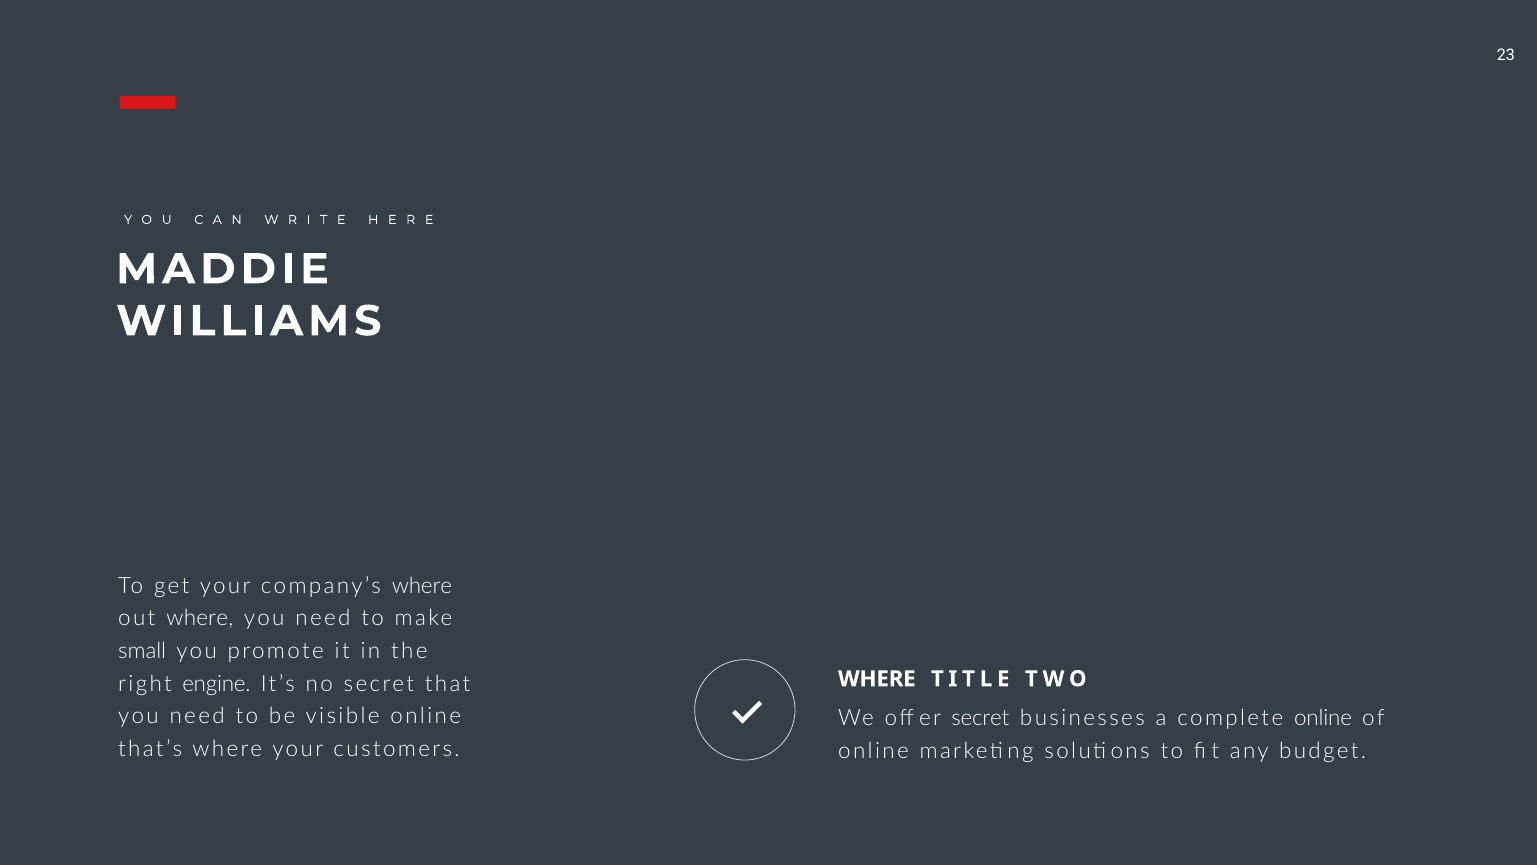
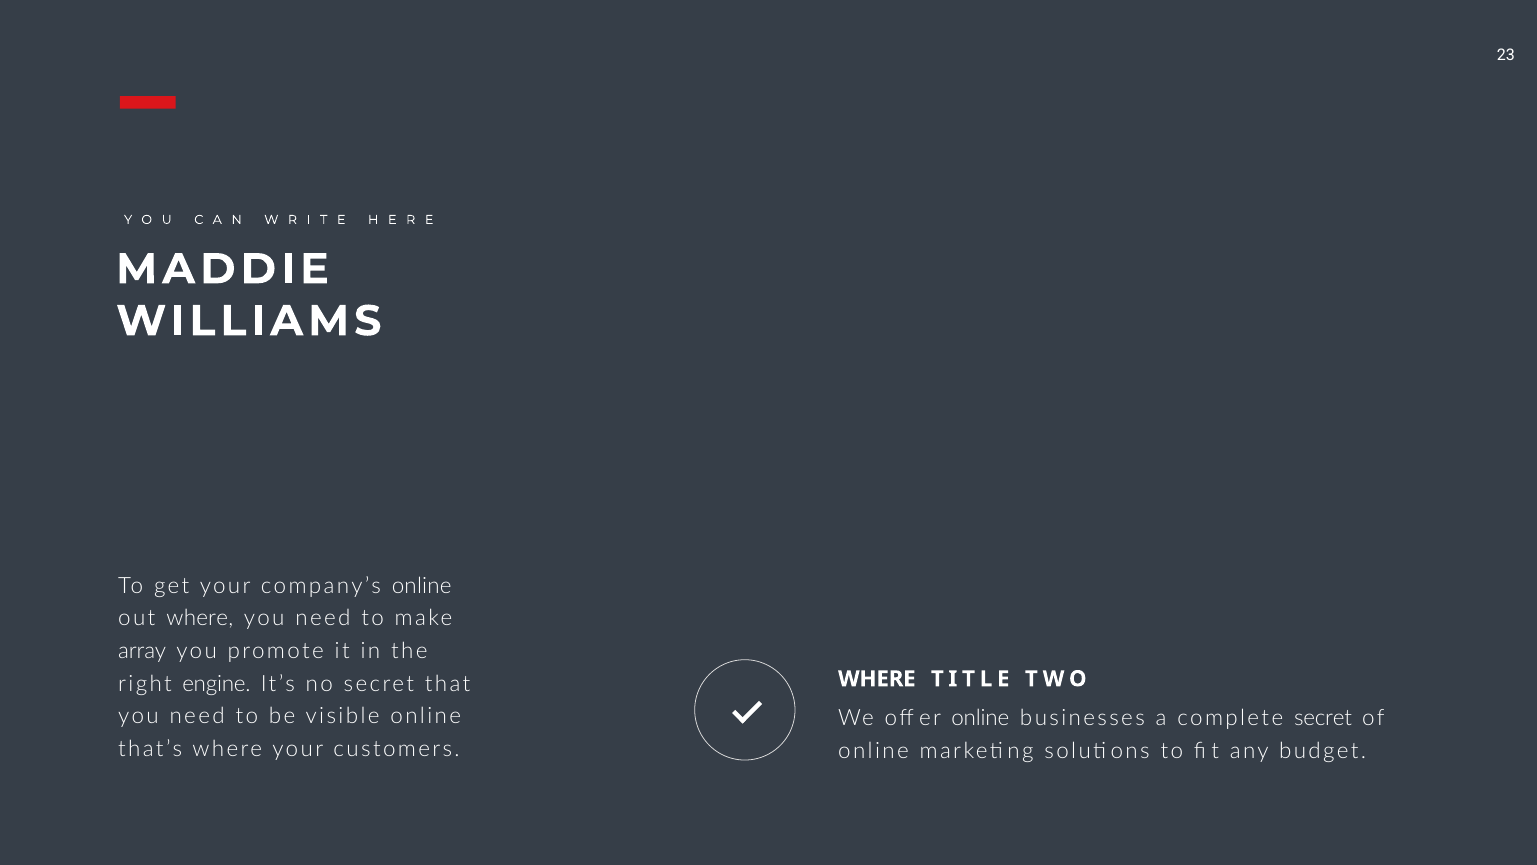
company’s where: where -> online (422, 586)
small: small -> array (142, 651)
offer secret: secret -> online (980, 718)
complete online: online -> secret (1323, 718)
